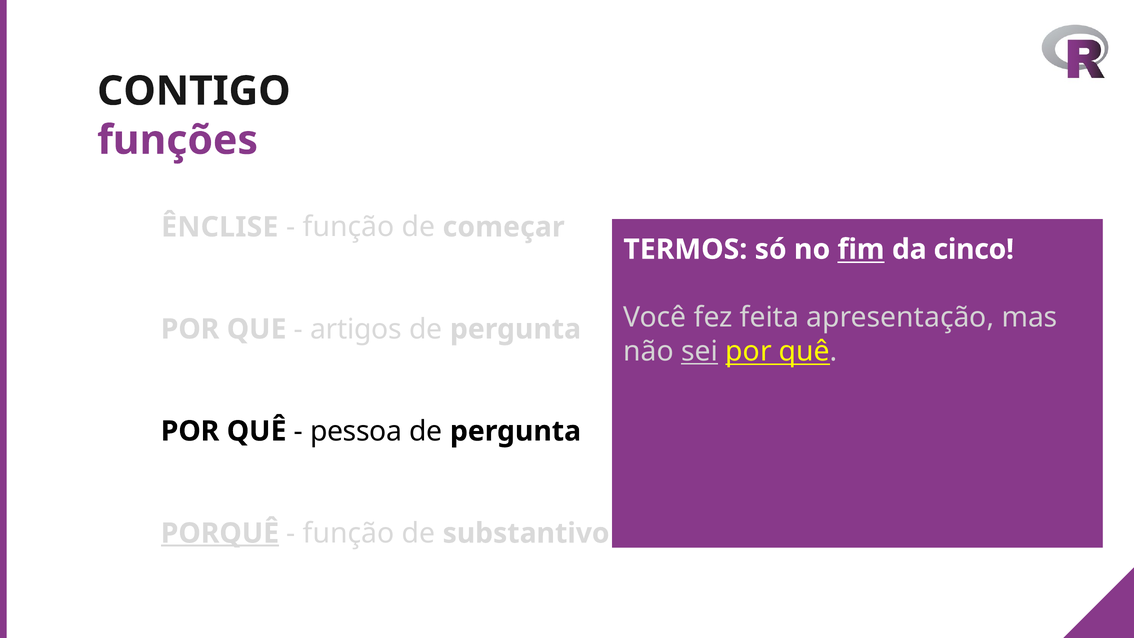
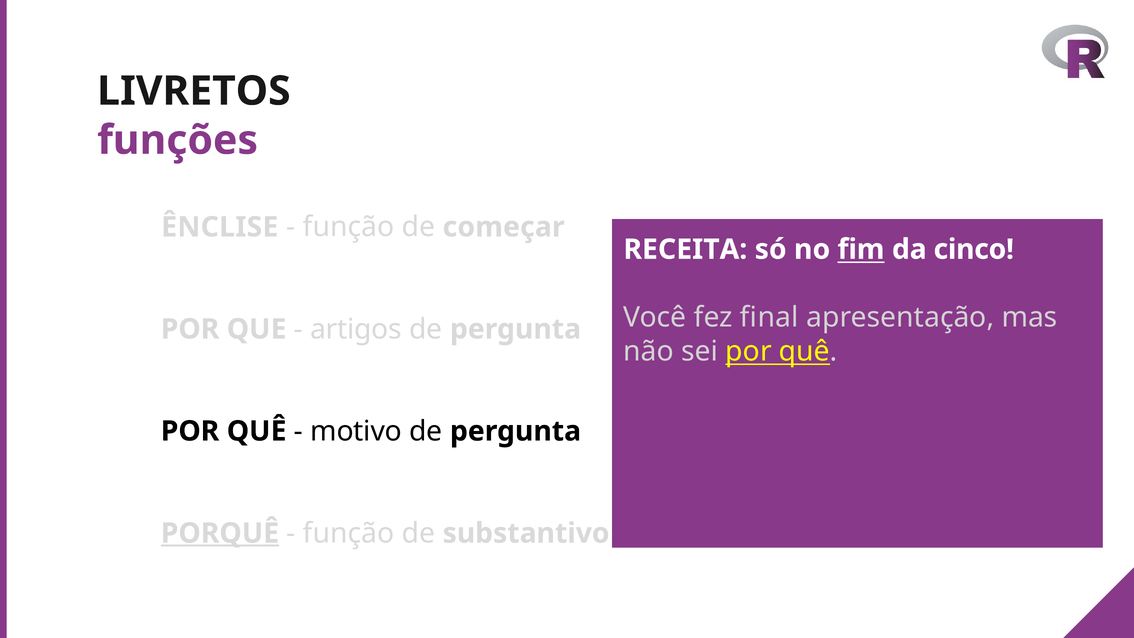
CONTIGO: CONTIGO -> LIVRETOS (194, 91)
TERMOS: TERMOS -> RECEITA (685, 249)
feita: feita -> final (769, 317)
sei underline: present -> none (700, 351)
pessoa: pessoa -> motivo (356, 431)
